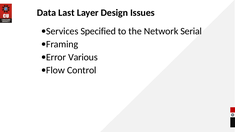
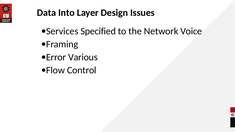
Last: Last -> Into (66, 13)
Serial: Serial -> Voice (191, 31)
